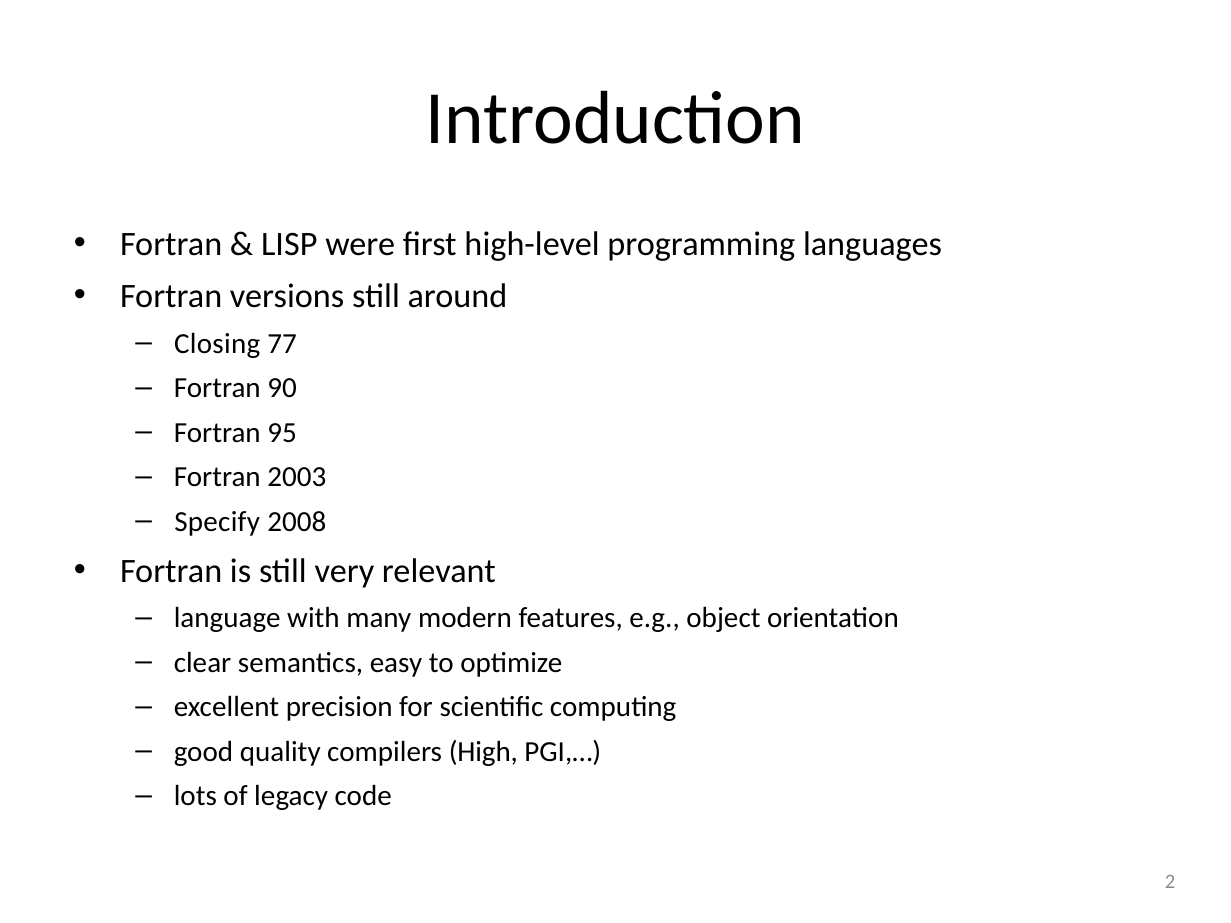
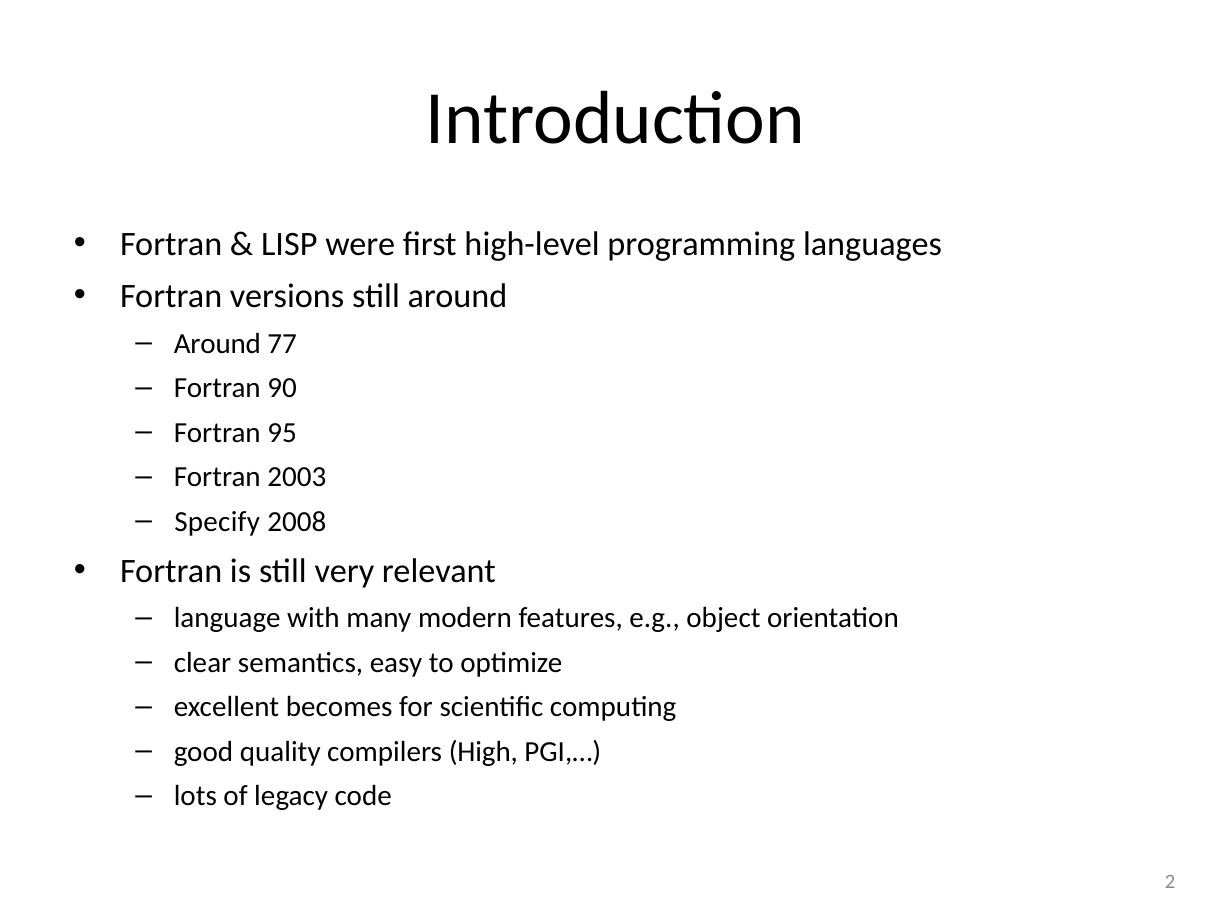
Closing: Closing -> Around (217, 344)
precision: precision -> becomes (339, 707)
